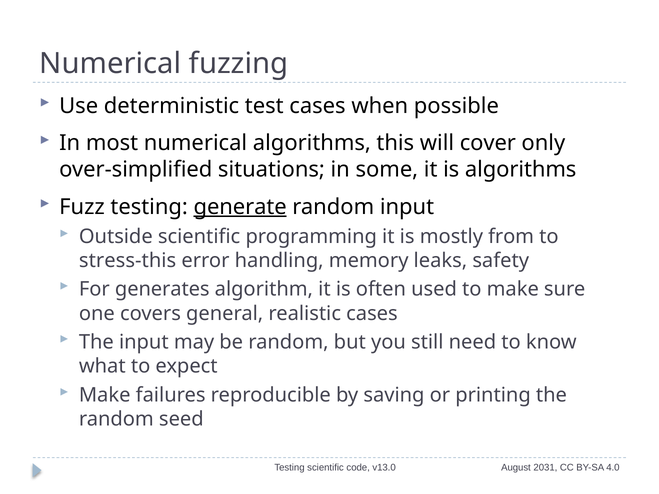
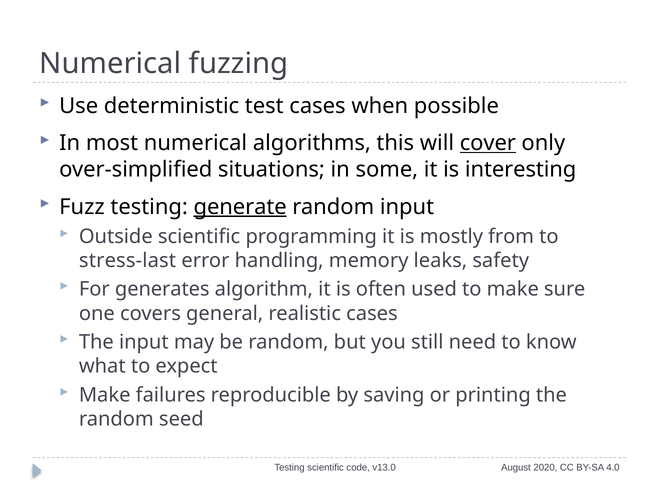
cover underline: none -> present (488, 143)
is algorithms: algorithms -> interesting (521, 170)
stress-this: stress-this -> stress-last (128, 261)
2031: 2031 -> 2020 (545, 468)
